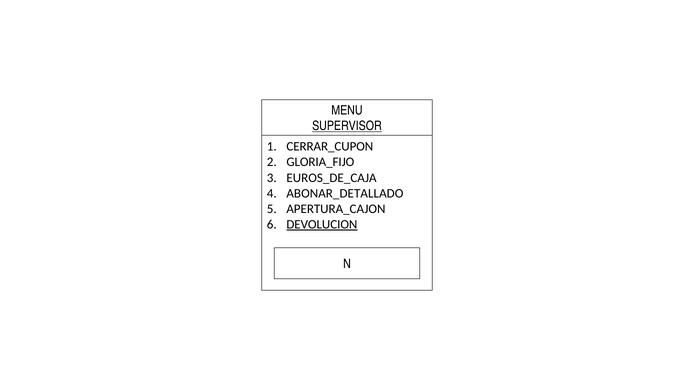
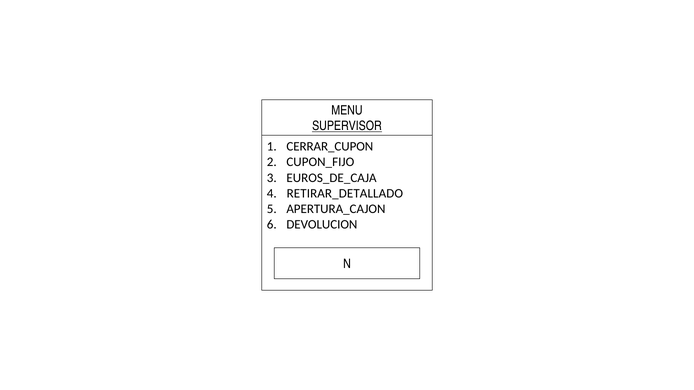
GLORIA_FIJO: GLORIA_FIJO -> CUPON_FIJO (320, 162)
ABONAR_DETALLADO: ABONAR_DETALLADO -> RETIRAR_DETALLADO (345, 194)
DEVOLUCION underline: present -> none (322, 225)
